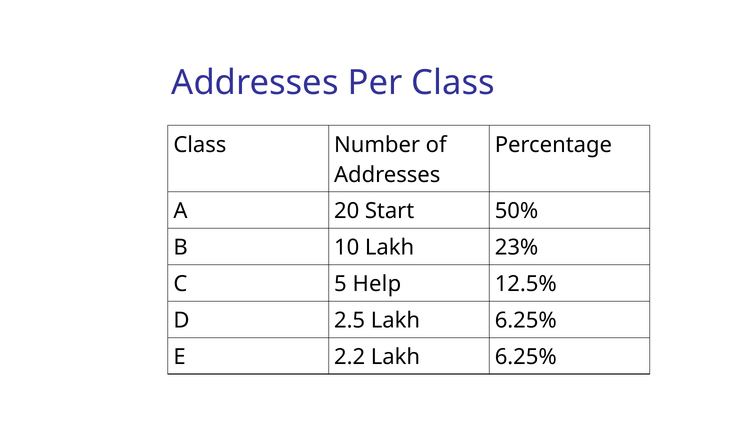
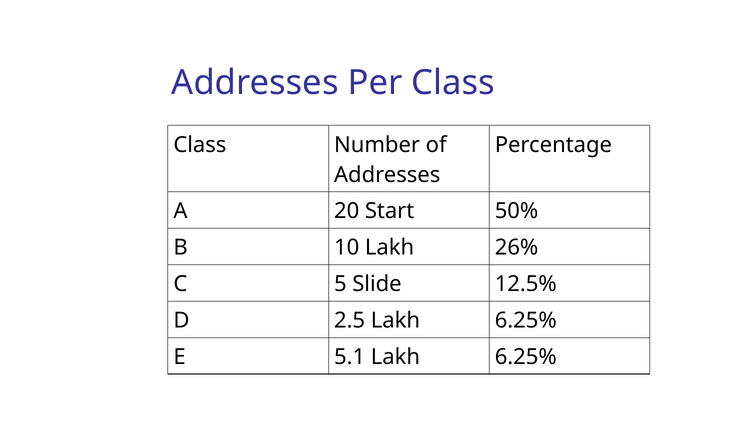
23%: 23% -> 26% (517, 247)
Help: Help -> Slide (377, 284)
2.2: 2.2 -> 5.1 (350, 356)
